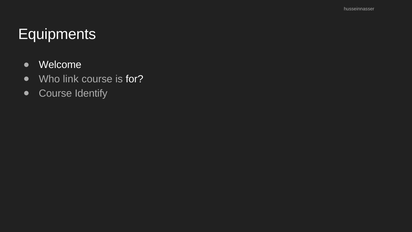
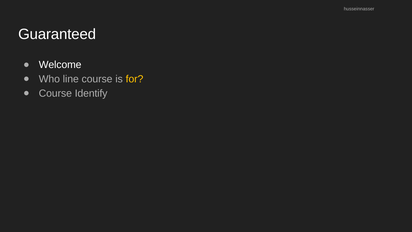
Equipments: Equipments -> Guaranteed (57, 34)
link: link -> line (71, 79)
for colour: white -> yellow (135, 79)
